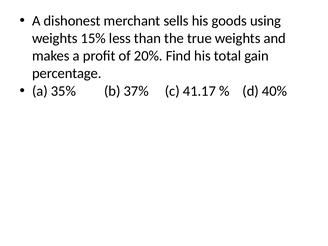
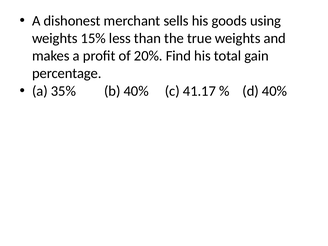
b 37%: 37% -> 40% (136, 91)
